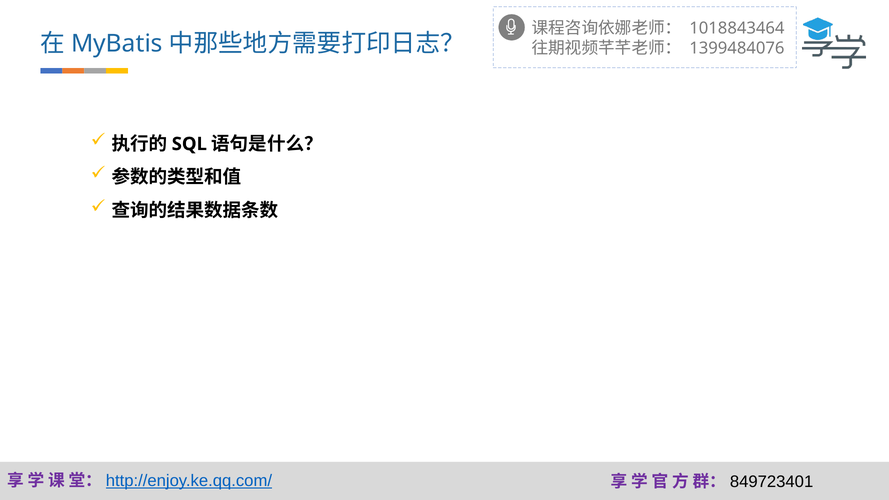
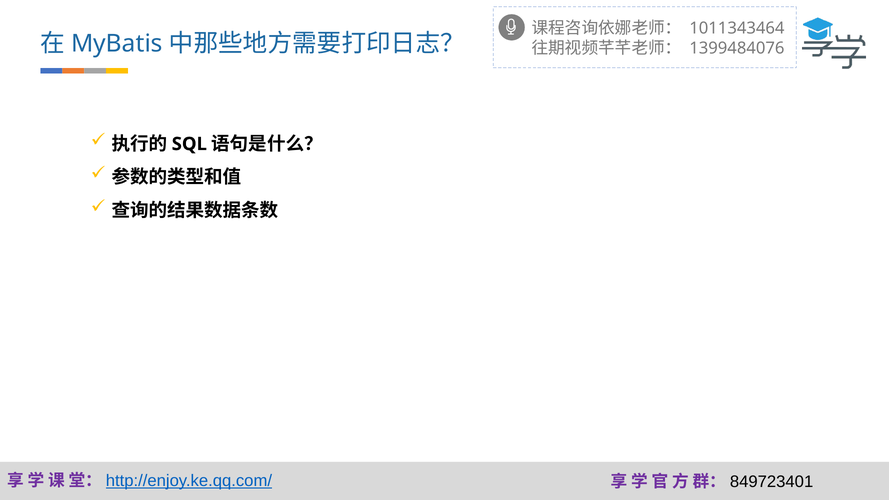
1018843464: 1018843464 -> 1011343464 (737, 28)
